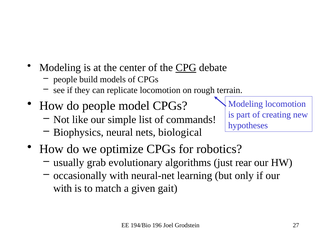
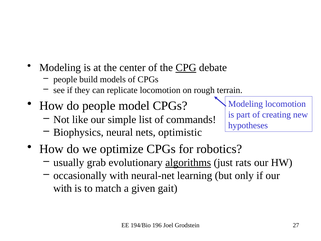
biological: biological -> optimistic (180, 132)
algorithms underline: none -> present (188, 163)
rear: rear -> rats (243, 163)
